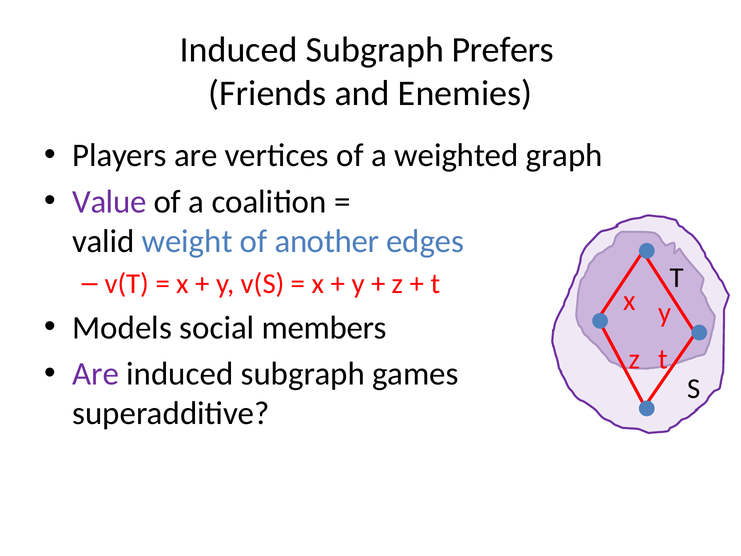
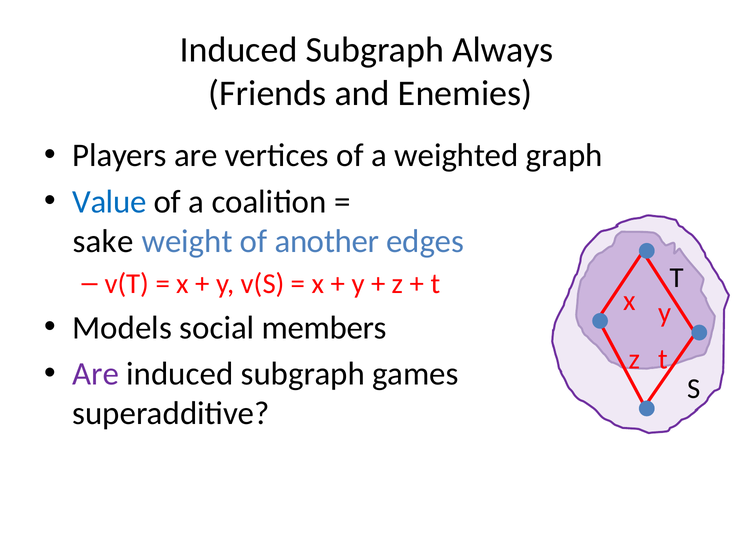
Prefers: Prefers -> Always (503, 50)
Value colour: purple -> blue (109, 202)
valid: valid -> sake (103, 241)
